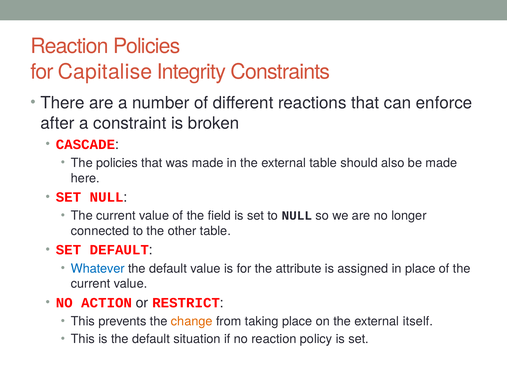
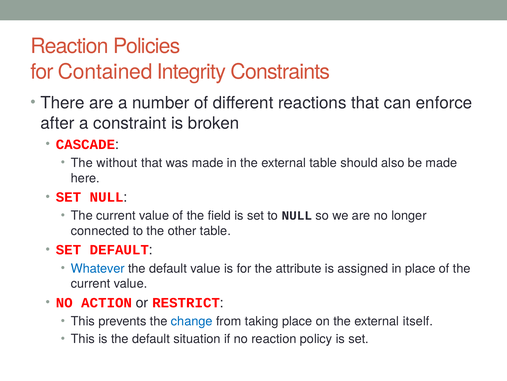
Capitalise: Capitalise -> Contained (105, 72)
The policies: policies -> without (117, 163)
change colour: orange -> blue (192, 321)
